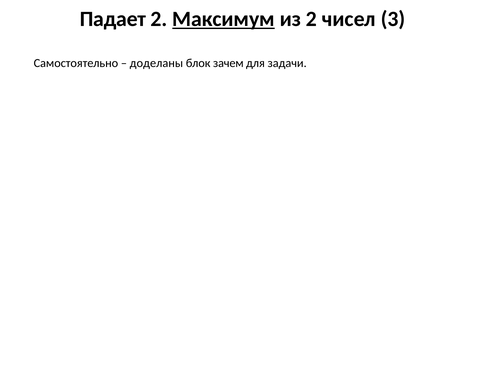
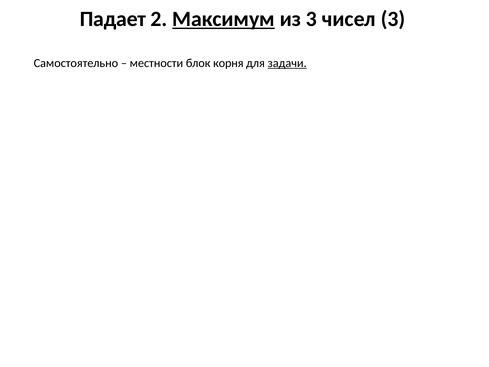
из 2: 2 -> 3 (311, 19)
доделаны: доделаны -> местности (156, 63)
зачем: зачем -> корня (228, 63)
задачи underline: none -> present (287, 63)
